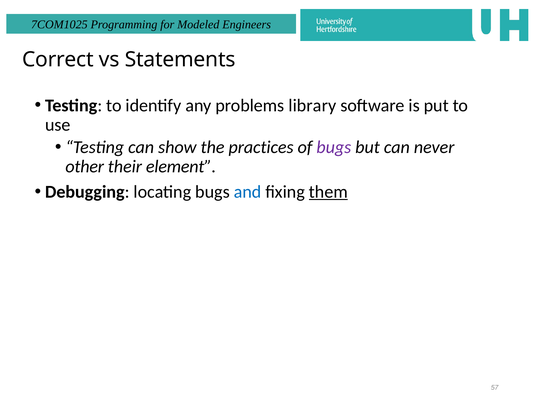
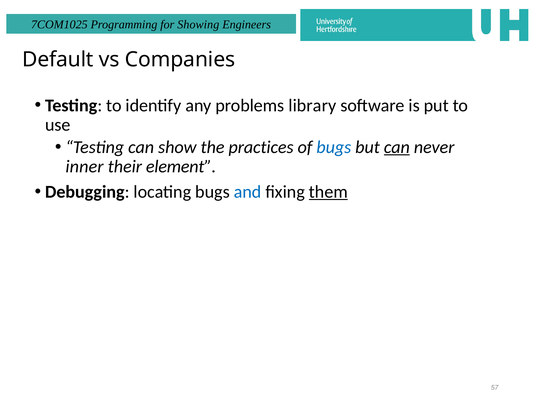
Modeled: Modeled -> Showing (198, 25)
Correct: Correct -> Default (58, 59)
Statements: Statements -> Companies (180, 59)
bugs colour: purple -> blue (334, 147)
can underline: none -> present (397, 147)
other: other -> inner (84, 167)
